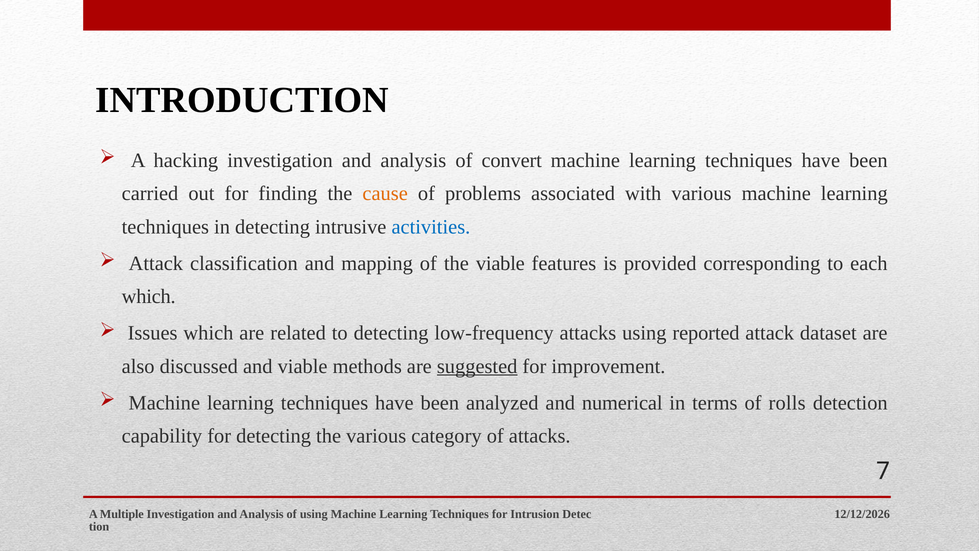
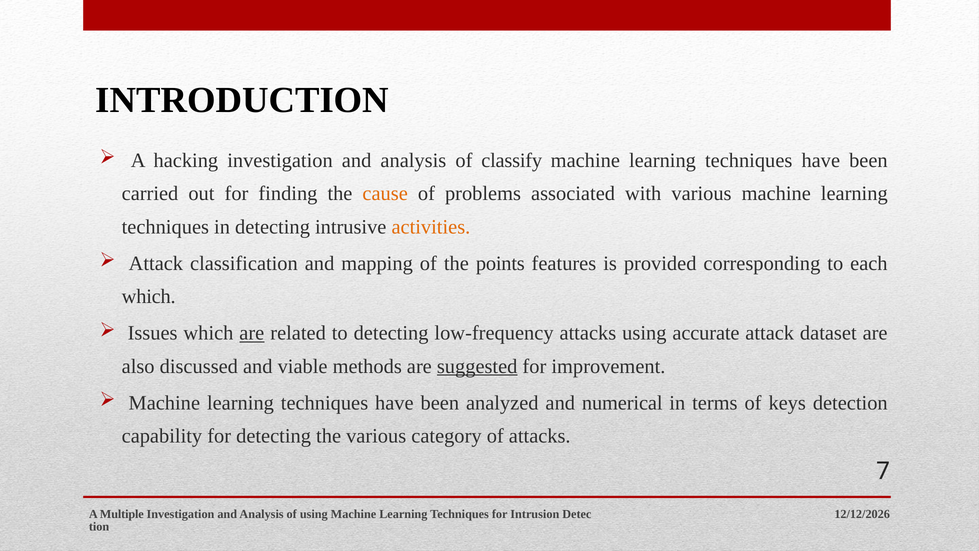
convert: convert -> classify (512, 161)
activities colour: blue -> orange (431, 227)
the viable: viable -> points (500, 263)
are underline: none -> present (252, 333)
reported: reported -> accurate (706, 333)
rolls: rolls -> keys (787, 403)
